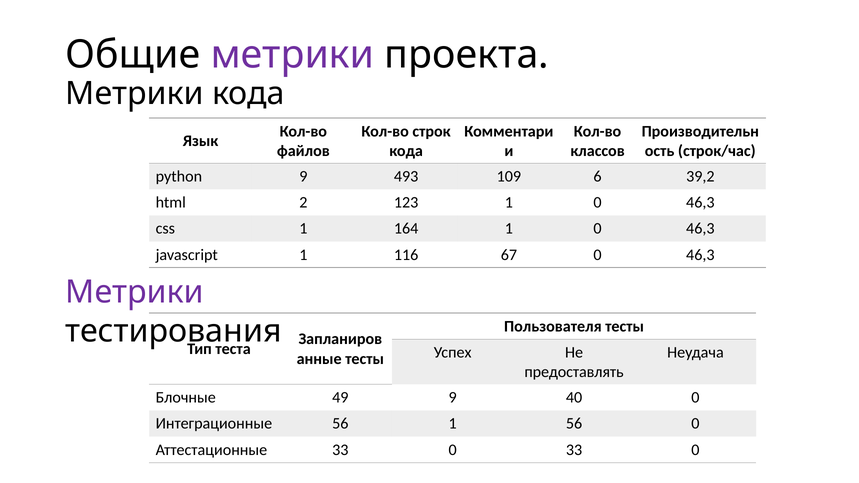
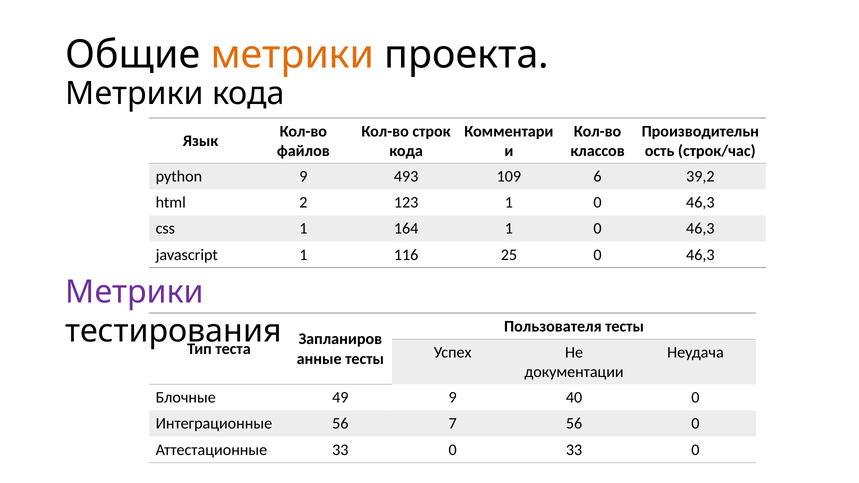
метрики colour: purple -> orange (292, 55)
67: 67 -> 25 (509, 255)
предоставлять: предоставлять -> документации (574, 372)
56 1: 1 -> 7 (453, 424)
